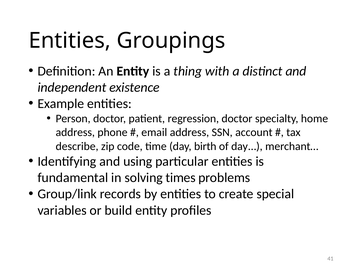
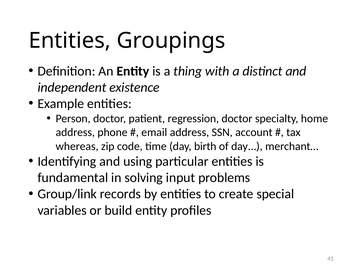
describe: describe -> whereas (77, 147)
times: times -> input (181, 178)
